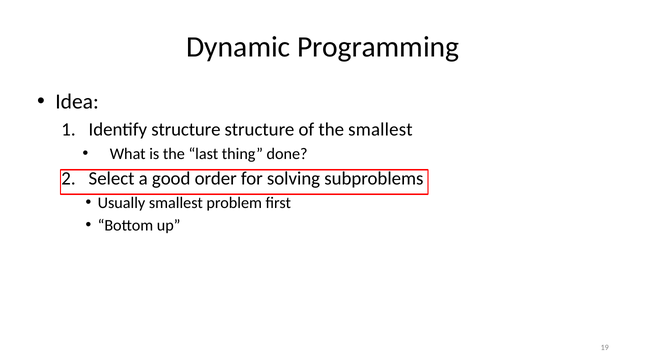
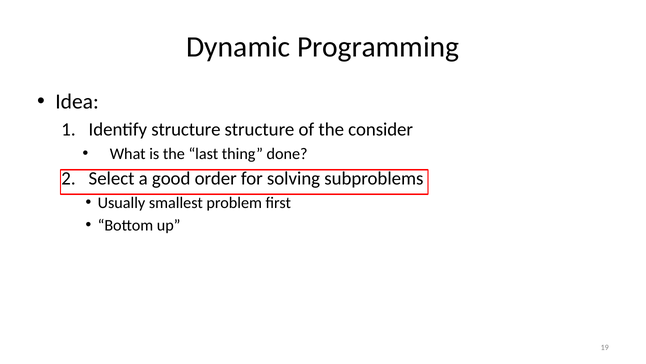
the smallest: smallest -> consider (381, 129)
